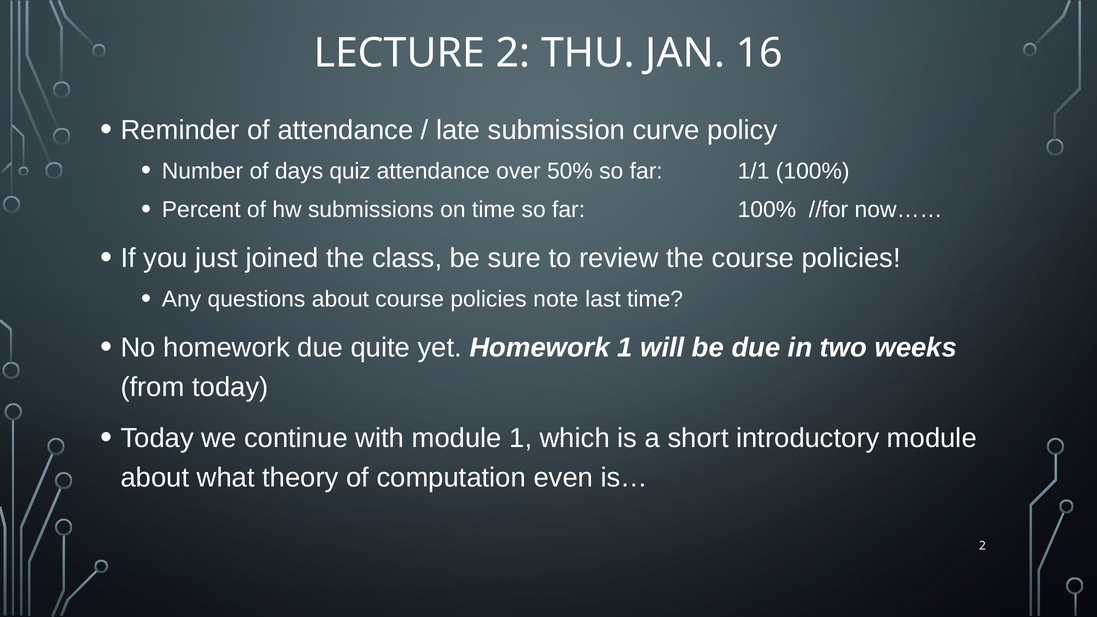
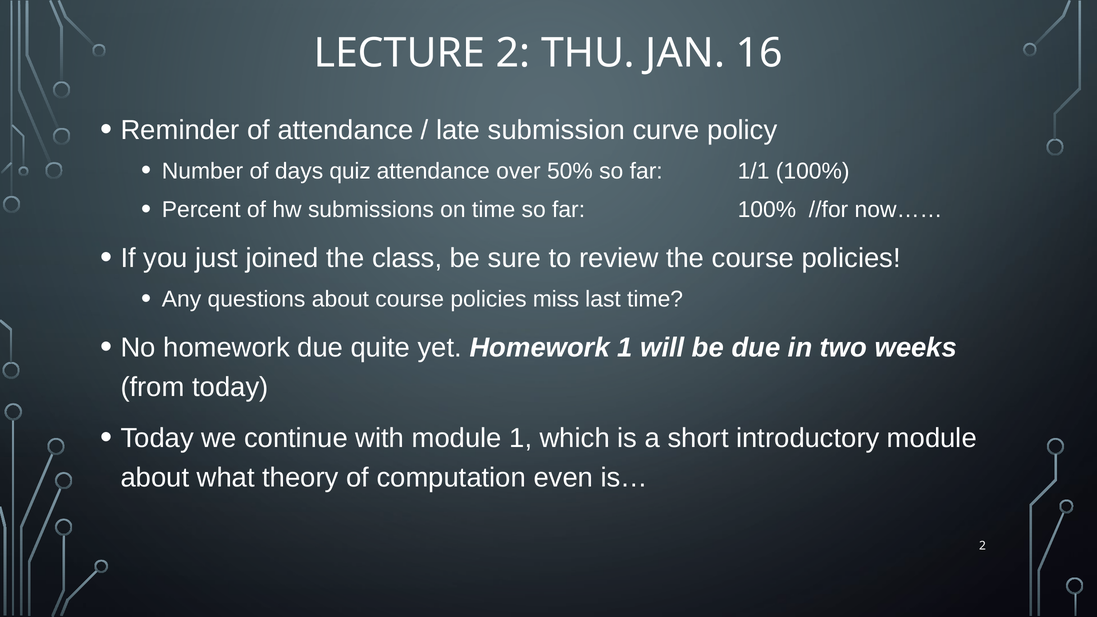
note: note -> miss (556, 299)
